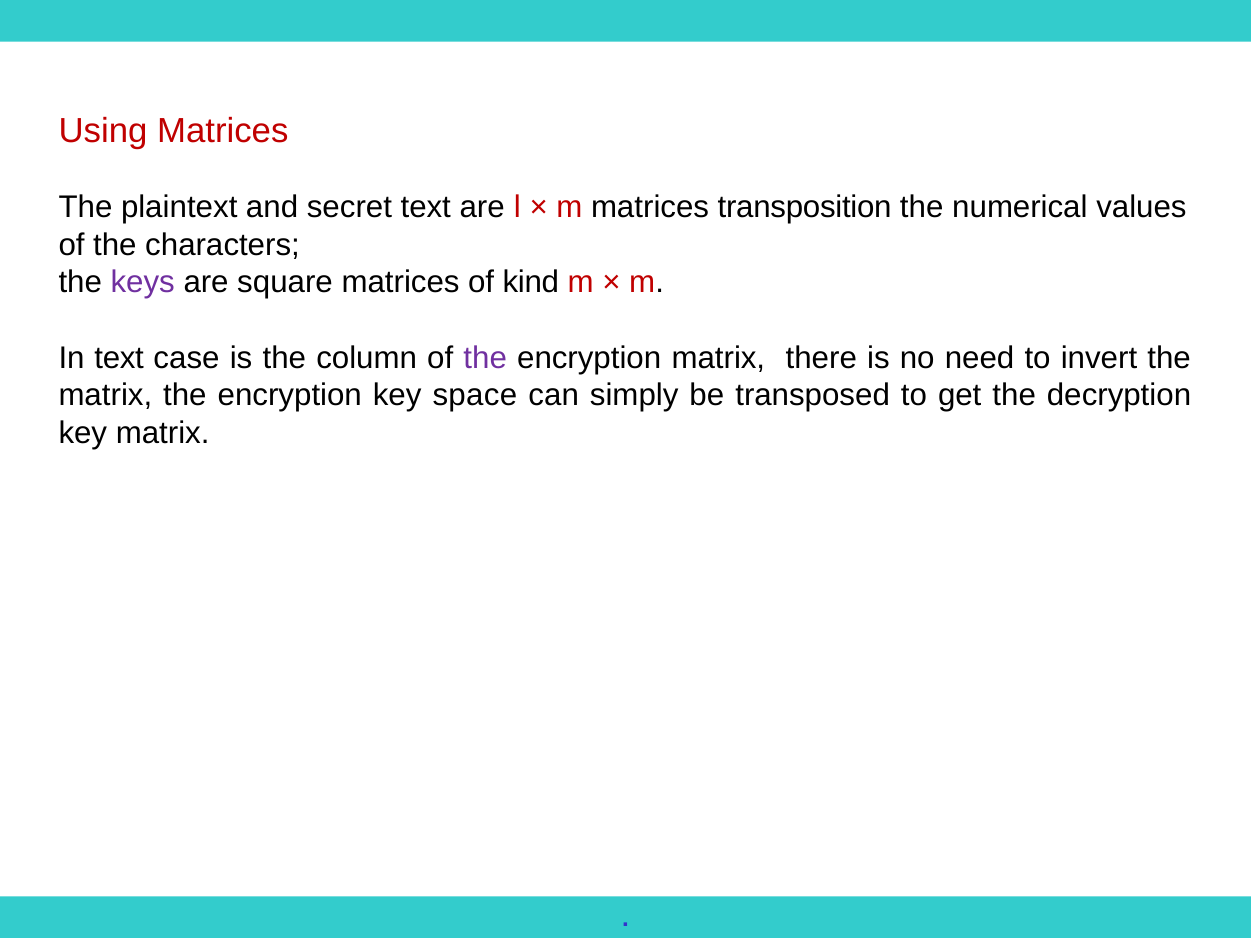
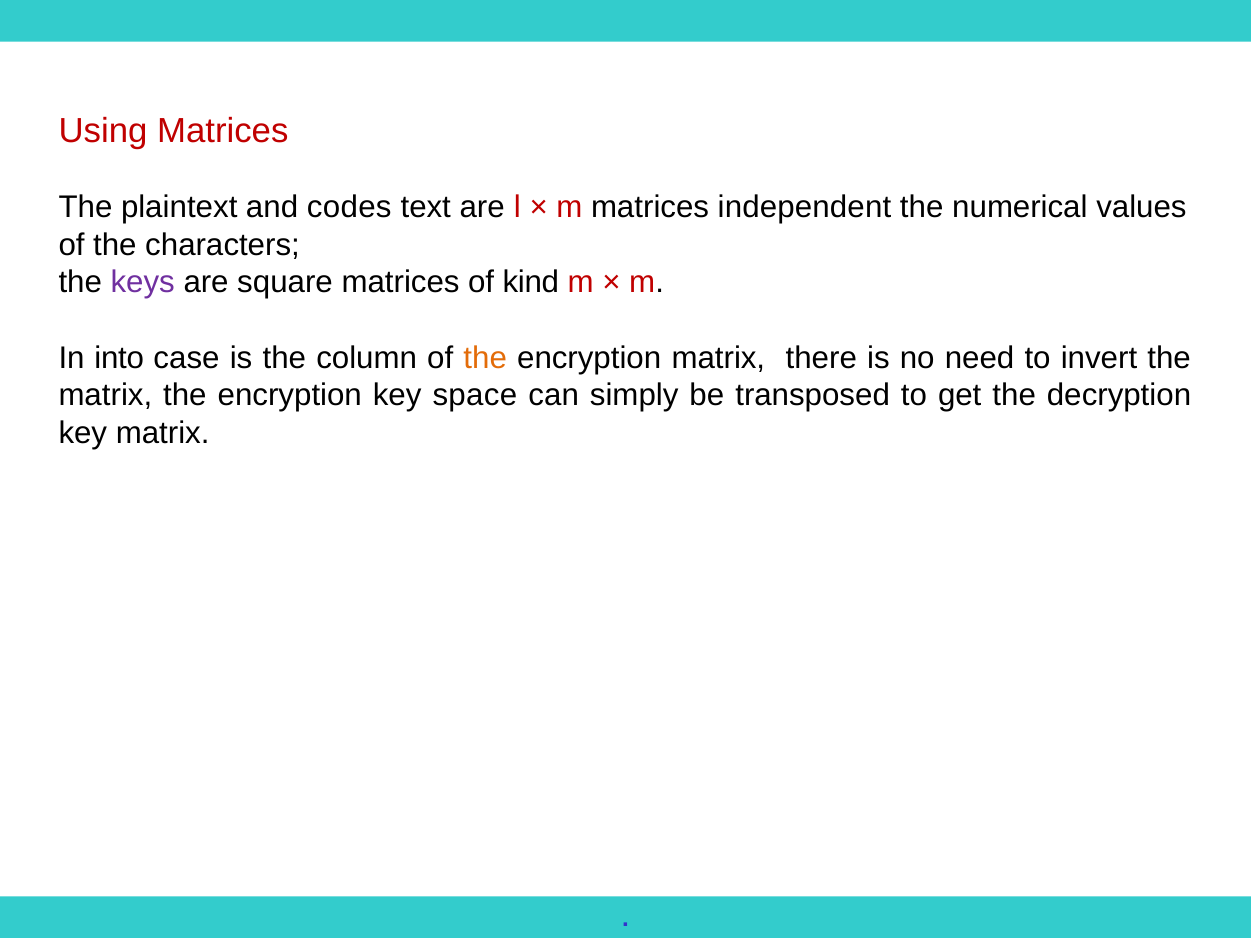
secret: secret -> codes (349, 208)
transposition: transposition -> independent (804, 208)
In text: text -> into (119, 358)
the colour: purple -> orange (485, 358)
